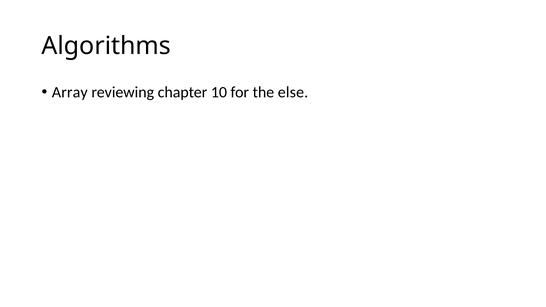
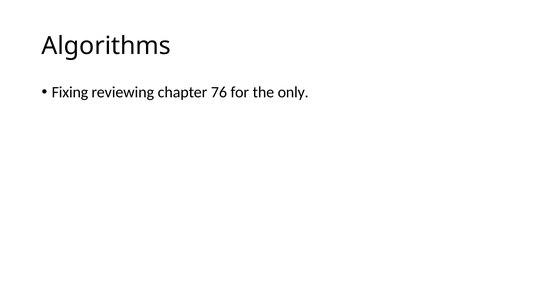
Array: Array -> Fixing (70, 92)
10: 10 -> 76 (219, 92)
else: else -> only (293, 92)
